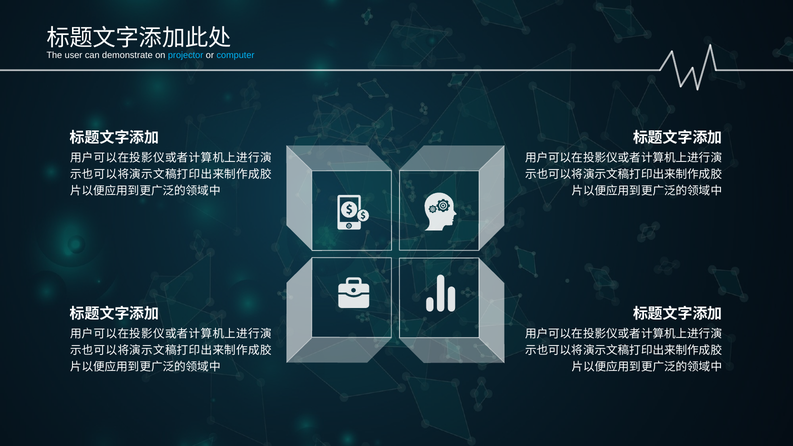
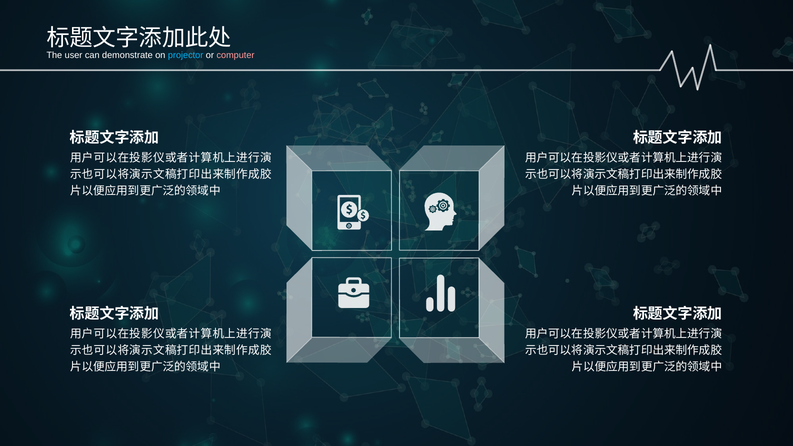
computer colour: light blue -> pink (235, 55)
